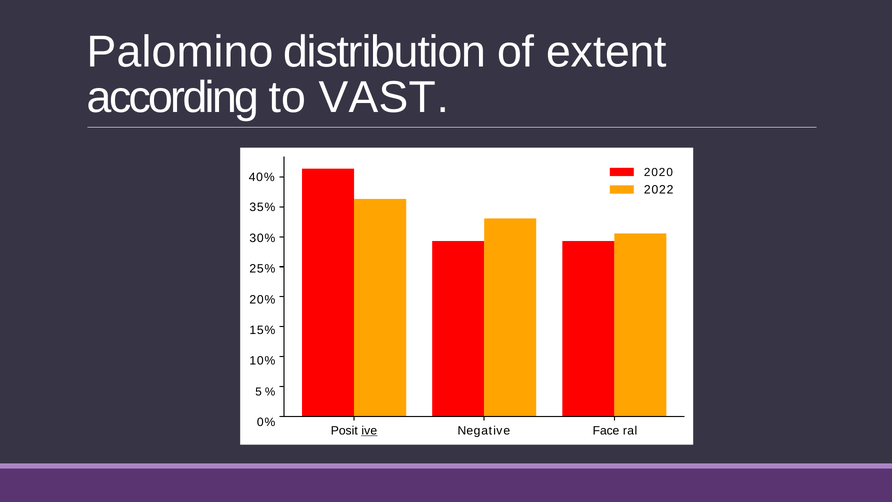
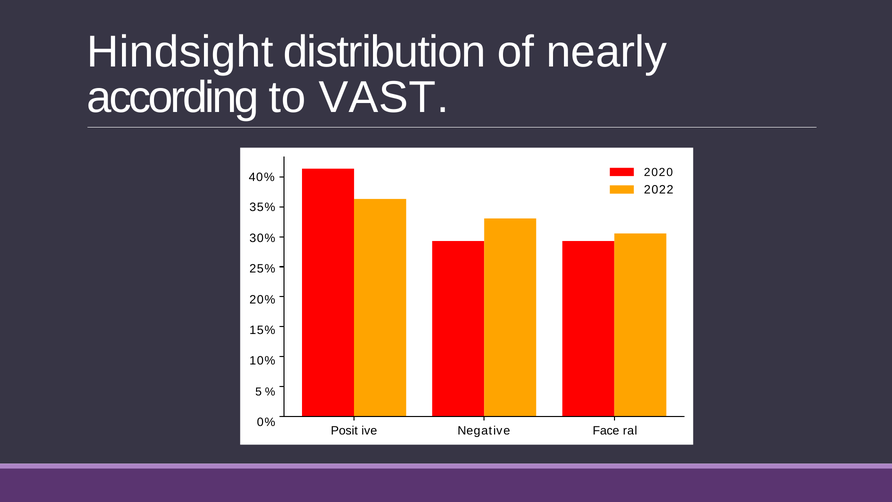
Palomino: Palomino -> Hindsight (180, 52)
extent: extent -> nearly (607, 52)
ive underline: present -> none (369, 430)
